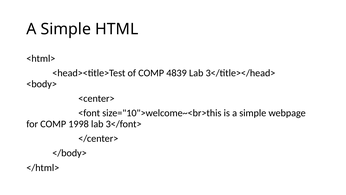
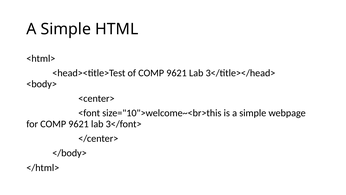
of COMP 4839: 4839 -> 9621 (177, 73)
for COMP 1998: 1998 -> 9621 (79, 124)
